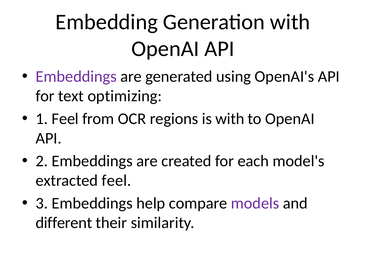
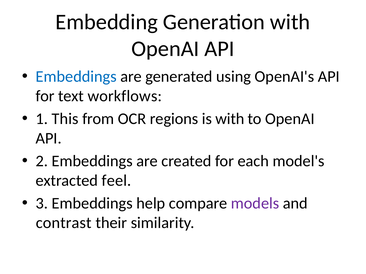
Embeddings colour: purple -> blue (76, 77)
optimizing: optimizing -> workflows (125, 96)
1 Feel: Feel -> This (65, 119)
different: different -> contrast (64, 223)
